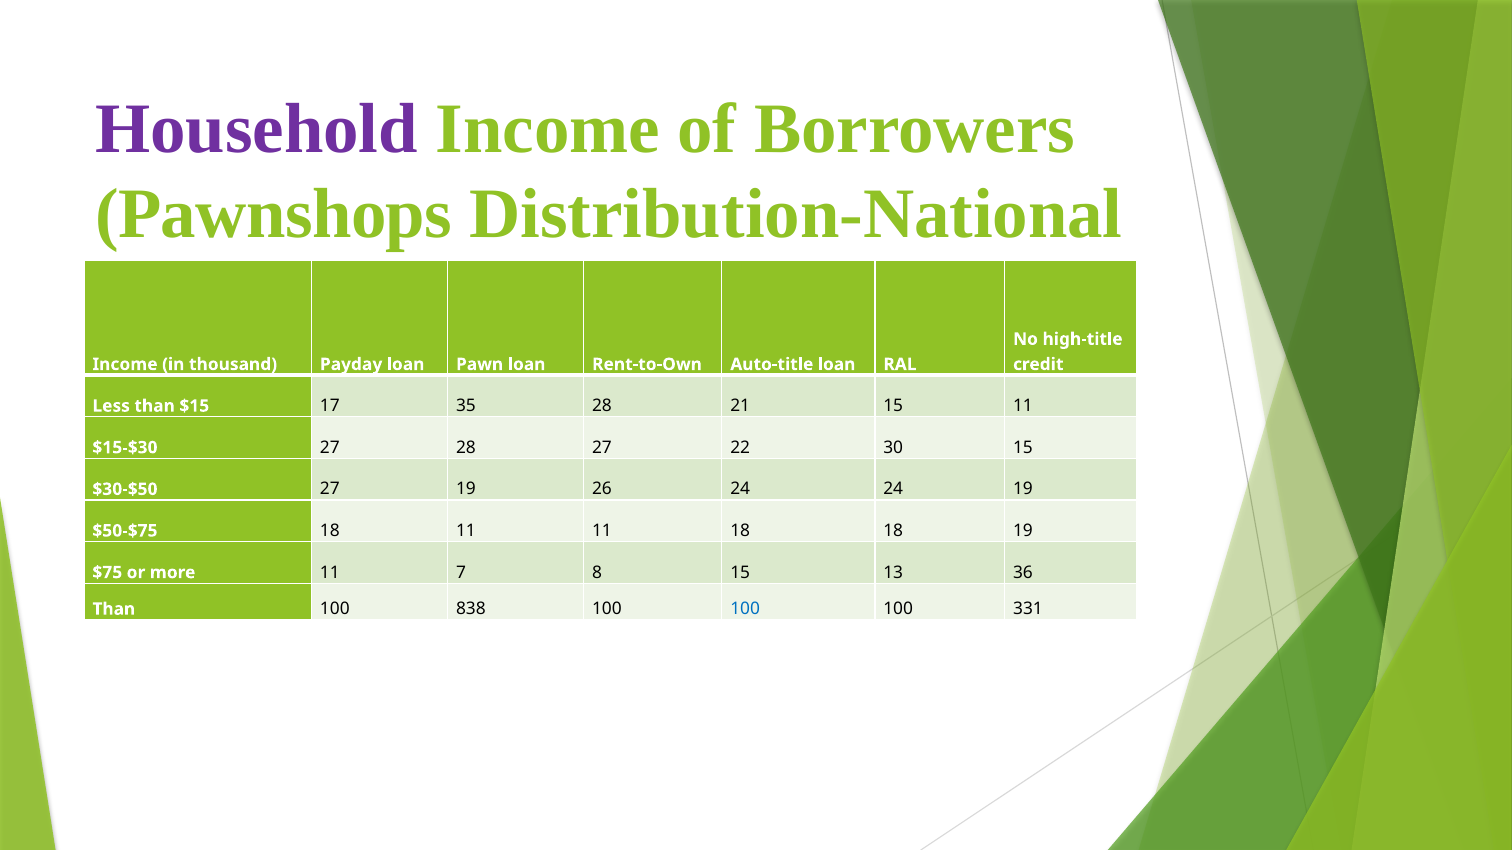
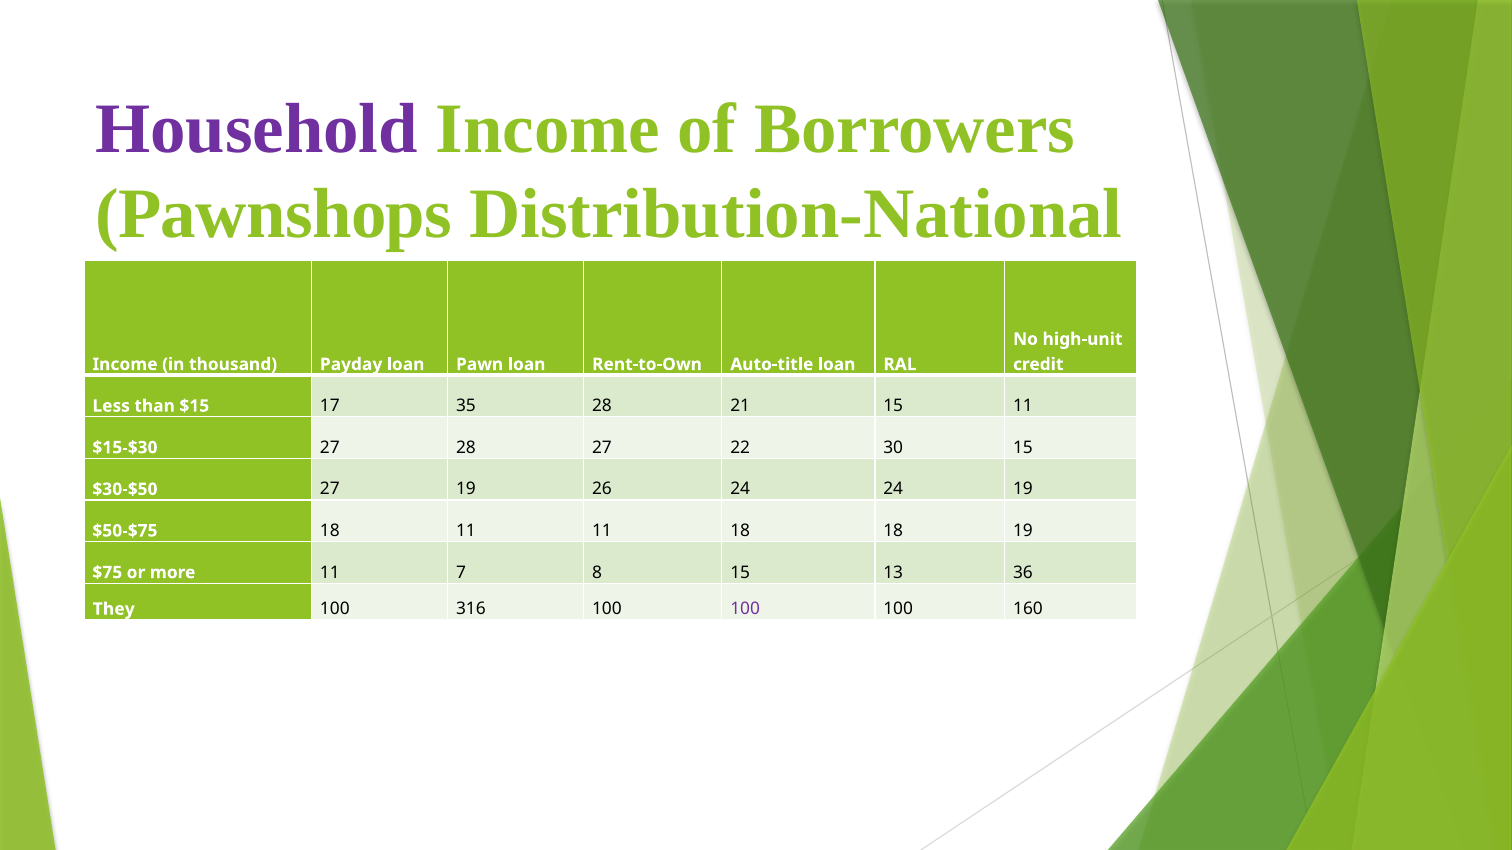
high-title: high-title -> high-unit (1083, 339)
Than: Than -> They (114, 609)
838: 838 -> 316 (471, 609)
100 colour: blue -> purple (745, 609)
331: 331 -> 160 (1028, 609)
